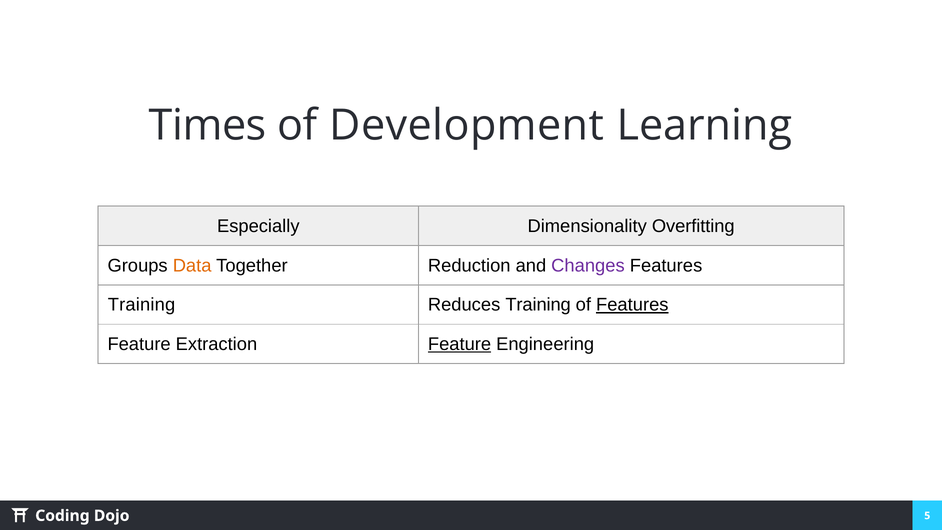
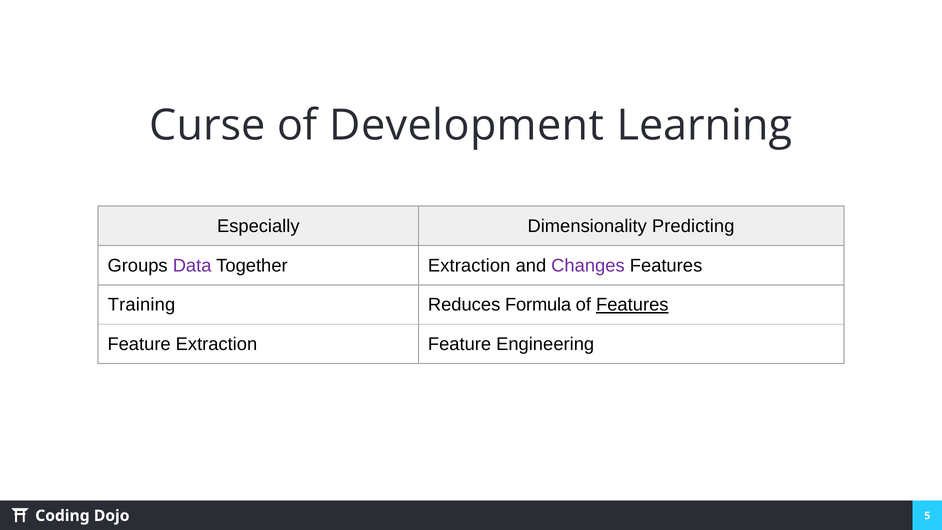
Times: Times -> Curse (207, 125)
Overfitting: Overfitting -> Predicting (693, 226)
Data colour: orange -> purple (192, 265)
Together Reduction: Reduction -> Extraction (469, 265)
Reduces Training: Training -> Formula (538, 305)
Feature underline: present -> none (460, 344)
